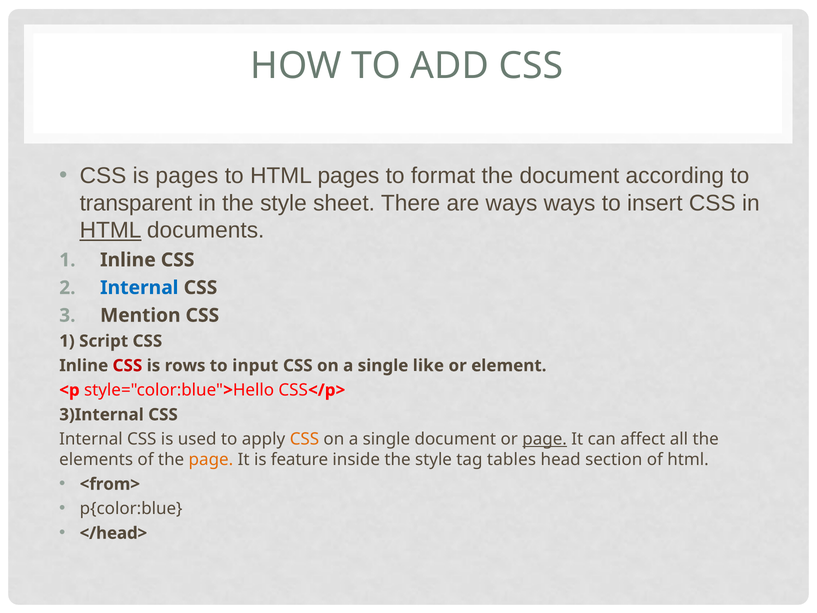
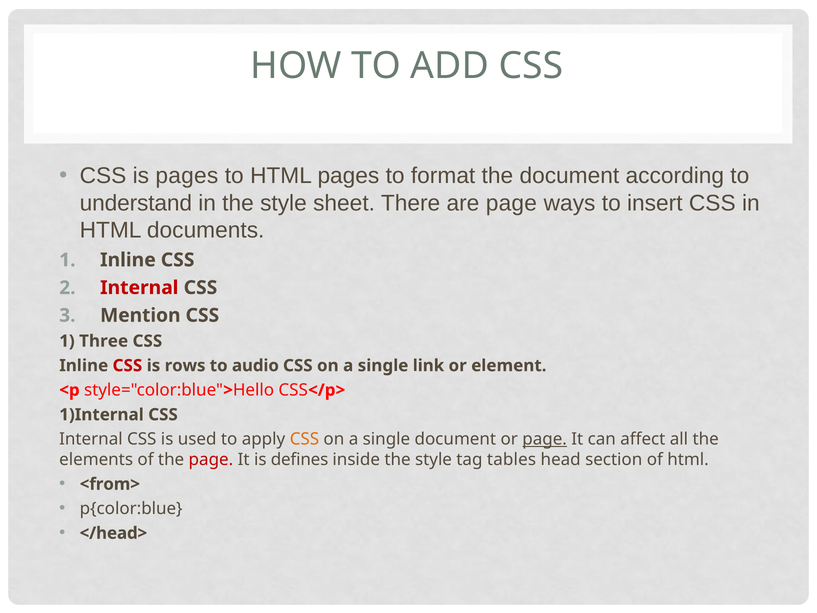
transparent: transparent -> understand (136, 203)
are ways: ways -> page (511, 203)
HTML underline: present -> none (111, 230)
Internal colour: blue -> red (139, 288)
Script: Script -> Three (104, 341)
input: input -> audio (255, 365)
like: like -> link (428, 365)
3)Internal: 3)Internal -> 1)Internal (101, 414)
page colour: orange -> red (211, 459)
feature: feature -> defines (300, 459)
